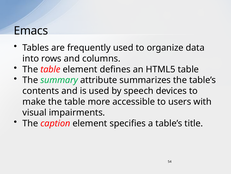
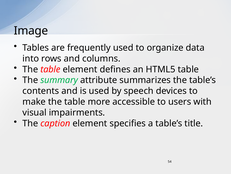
Emacs: Emacs -> Image (31, 31)
